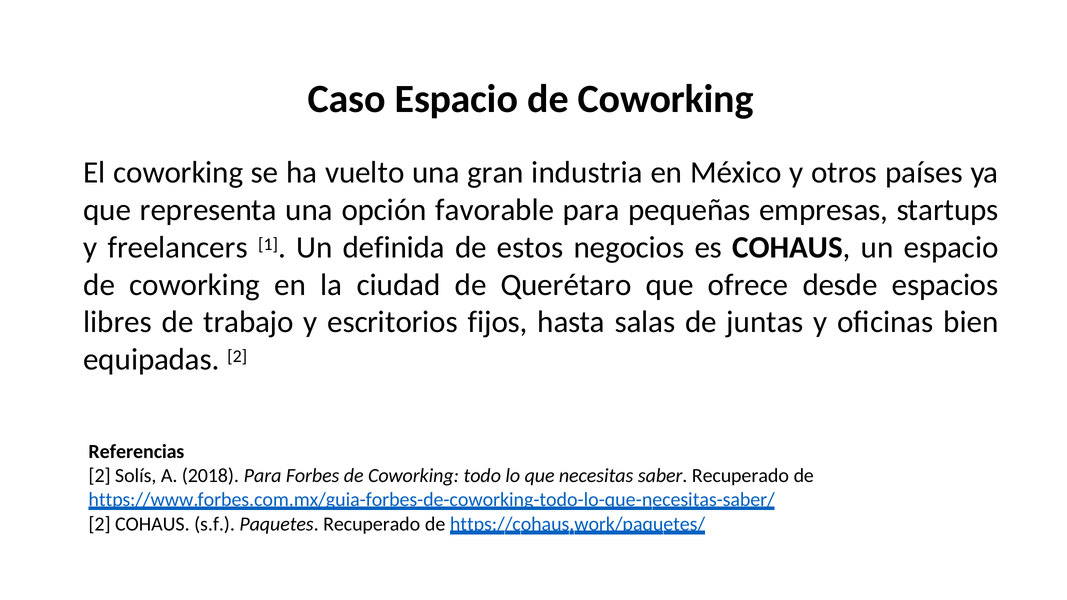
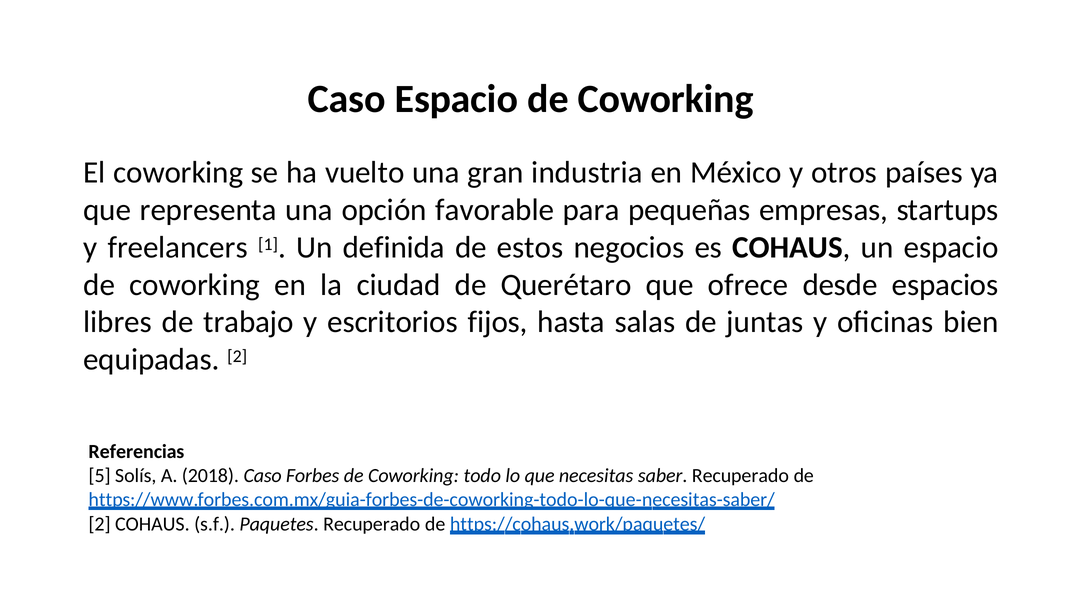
2: 2 -> 5 (100, 476)
2018 Para: Para -> Caso (263, 476)
